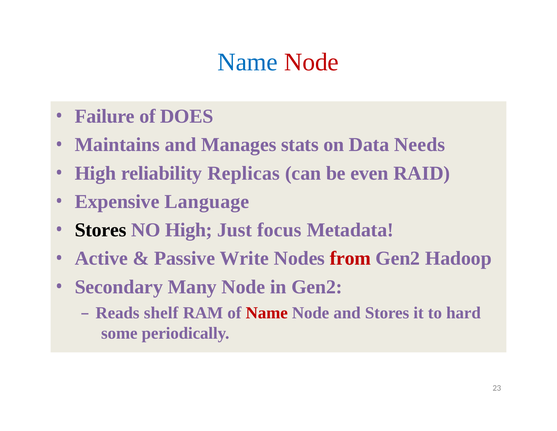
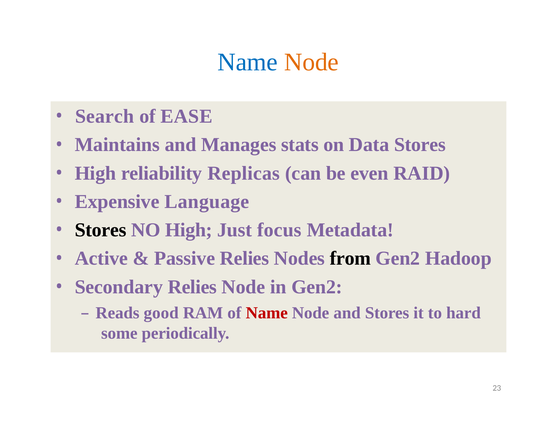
Node colour: red -> orange (312, 62)
Failure: Failure -> Search (104, 116)
DOES: DOES -> EASE (187, 116)
Data Needs: Needs -> Stores (420, 145)
Passive Write: Write -> Relies (245, 258)
from colour: red -> black (350, 258)
Secondary Many: Many -> Relies (192, 286)
shelf: shelf -> good (161, 312)
